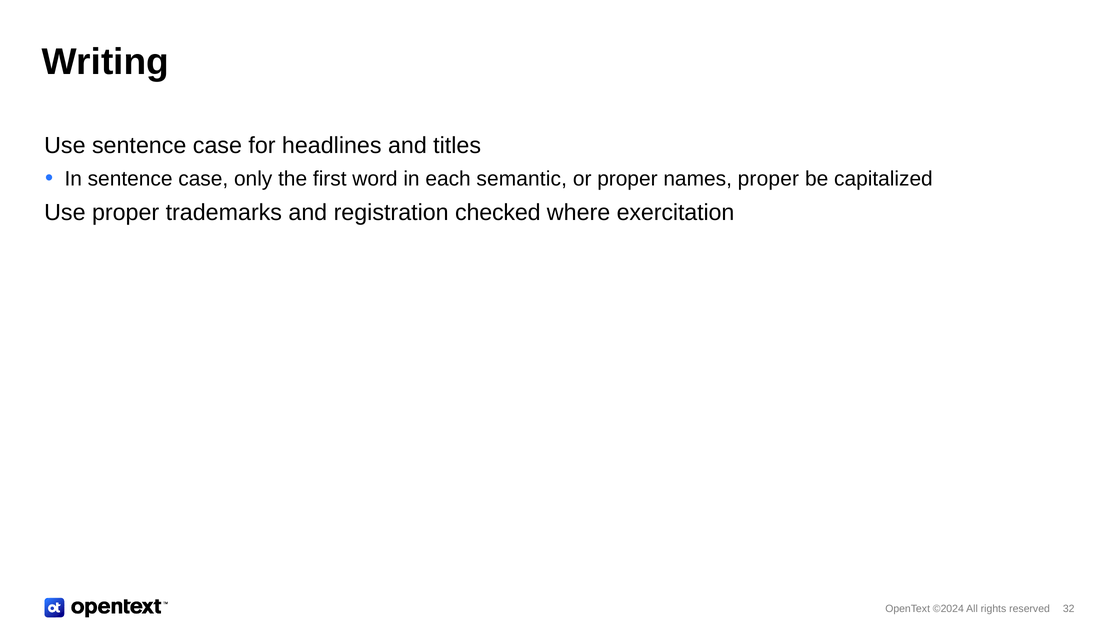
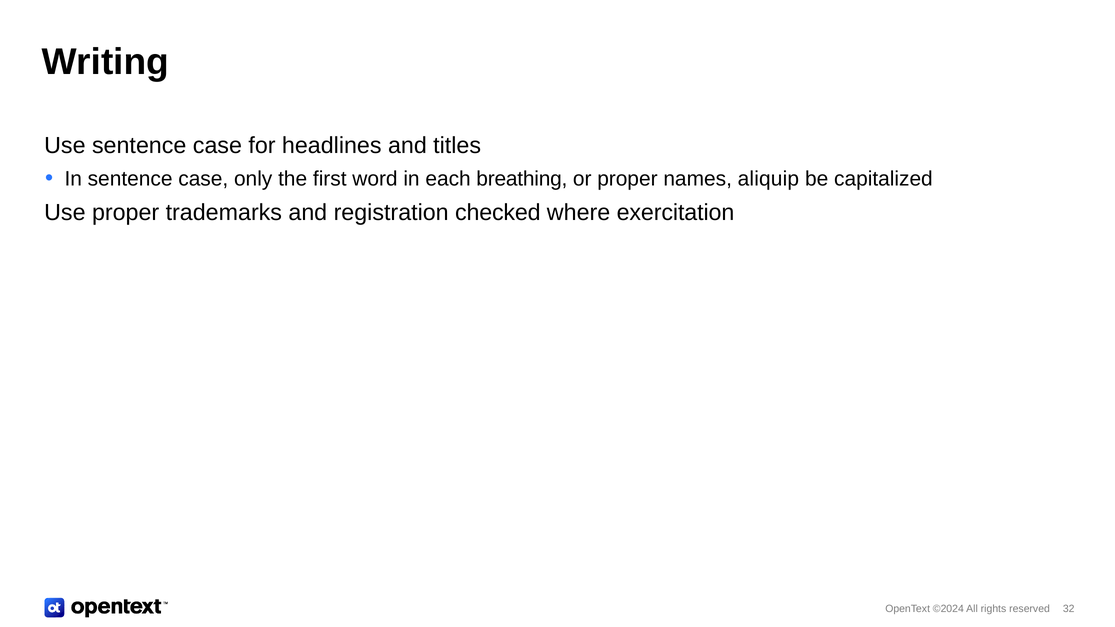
semantic: semantic -> breathing (522, 179)
names proper: proper -> aliquip (768, 179)
